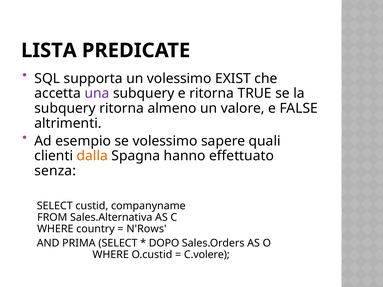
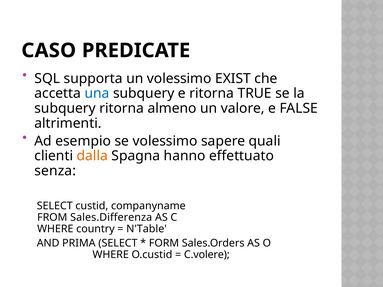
LISTA: LISTA -> CASO (49, 51)
una colour: purple -> blue (97, 93)
Sales.Alternativa: Sales.Alternativa -> Sales.Differenza (111, 218)
N'Rows: N'Rows -> N'Table (146, 229)
DOPO: DOPO -> FORM (164, 243)
